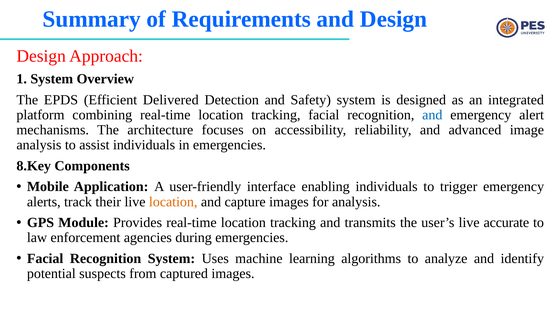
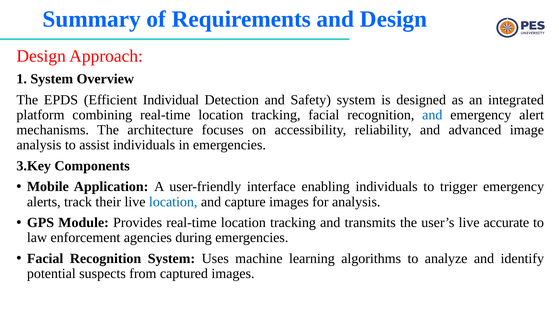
Delivered: Delivered -> Individual (171, 100)
8.Key: 8.Key -> 3.Key (34, 166)
location colour: orange -> blue (173, 202)
